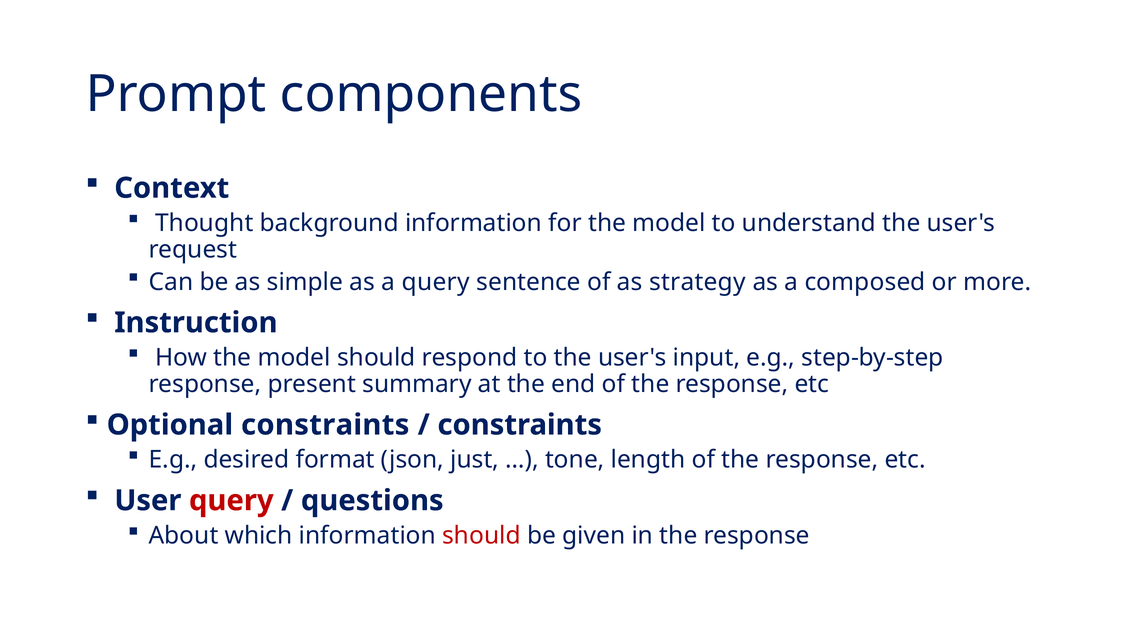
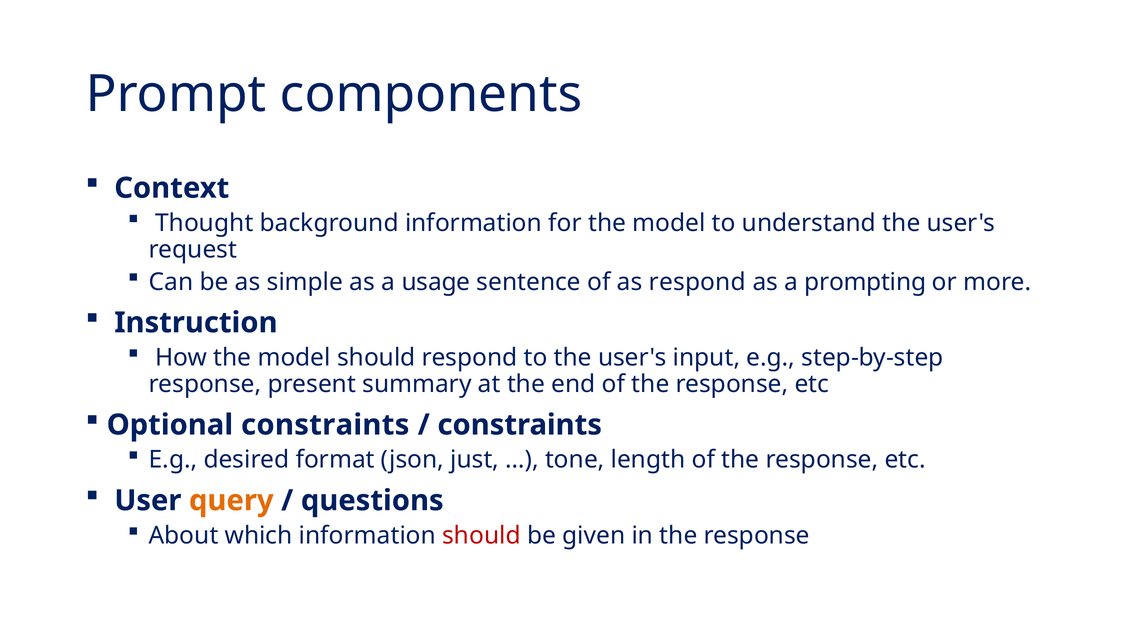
a query: query -> usage (436, 282)
as strategy: strategy -> respond (697, 282)
composed: composed -> prompting (865, 282)
query colour: red -> orange (231, 500)
